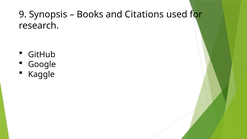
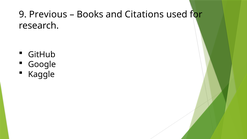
Synopsis: Synopsis -> Previous (48, 15)
